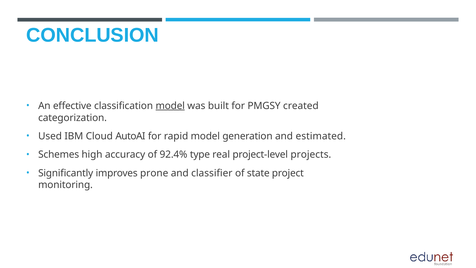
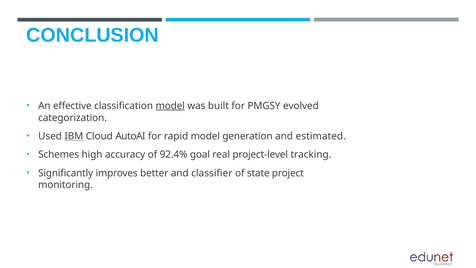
created: created -> evolved (301, 106)
IBM underline: none -> present (74, 136)
type: type -> goal (200, 155)
projects: projects -> tracking (311, 155)
prone: prone -> better (154, 173)
